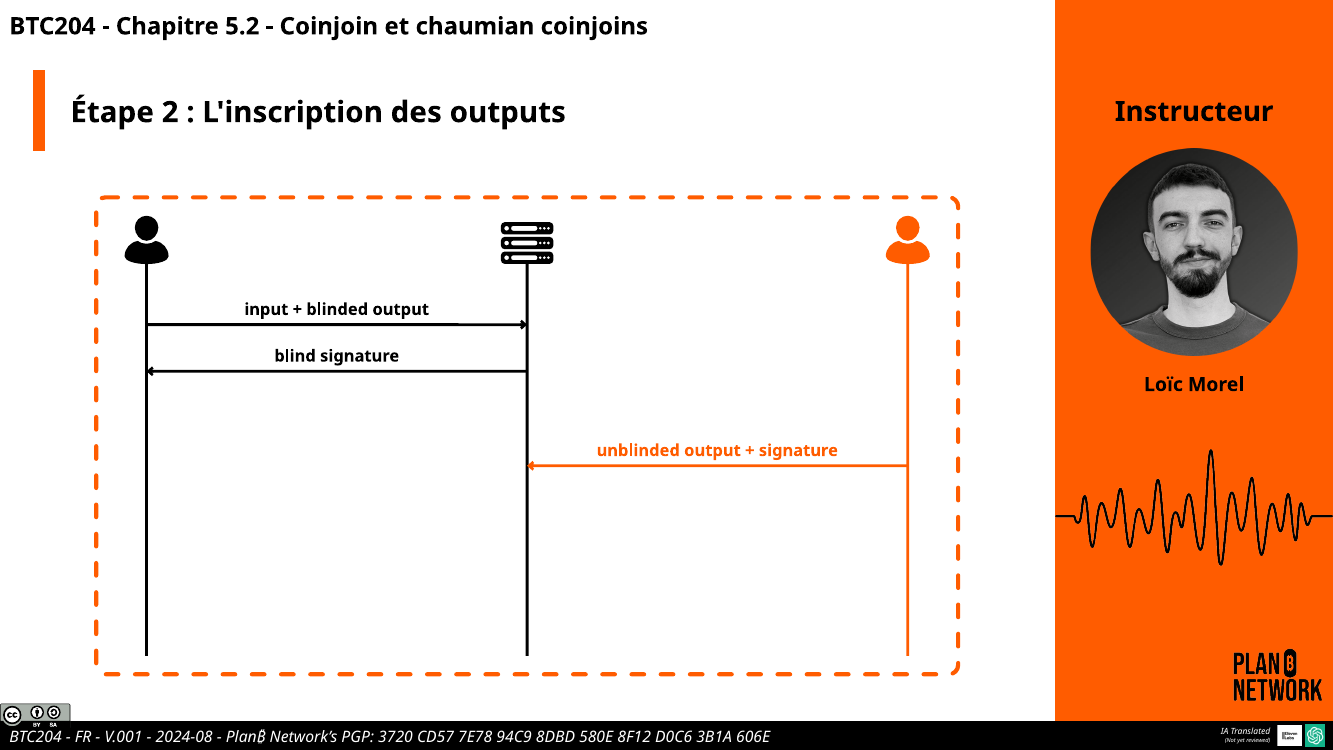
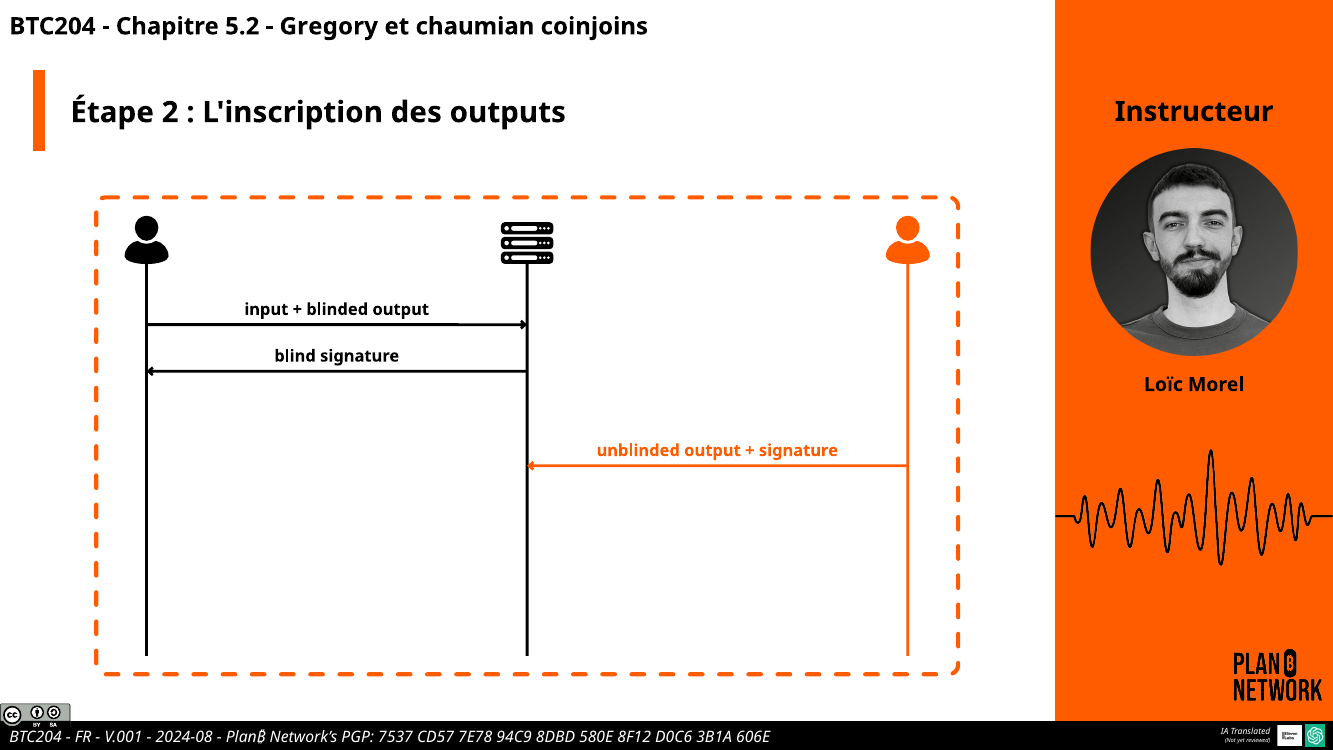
Coinjoin: Coinjoin -> Gregory (329, 26)
3720: 3720 -> 7537 (396, 737)
